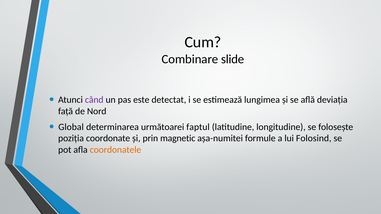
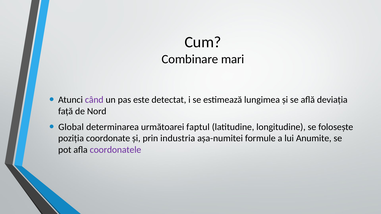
slide: slide -> mari (233, 59)
magnetic: magnetic -> industria (178, 139)
Folosind: Folosind -> Anumite (314, 139)
coordonatele colour: orange -> purple (115, 150)
